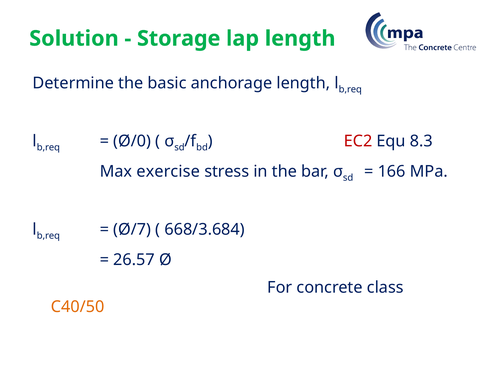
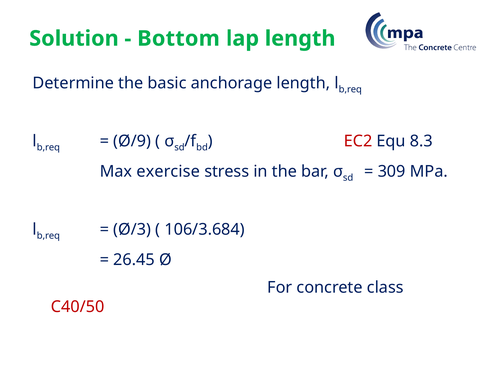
Storage: Storage -> Bottom (179, 39)
Ø/0: Ø/0 -> Ø/9 (132, 141)
166: 166 -> 309 (392, 171)
Ø/7: Ø/7 -> Ø/3 (132, 229)
668/3.684: 668/3.684 -> 106/3.684 (205, 229)
26.57: 26.57 -> 26.45 (134, 260)
C40/50 colour: orange -> red (78, 307)
